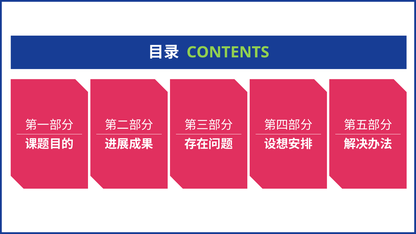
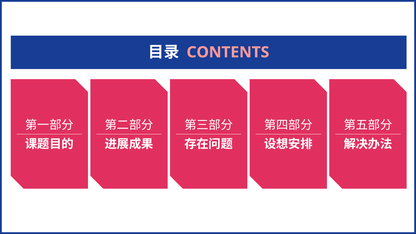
CONTENTS colour: light green -> pink (228, 52)
